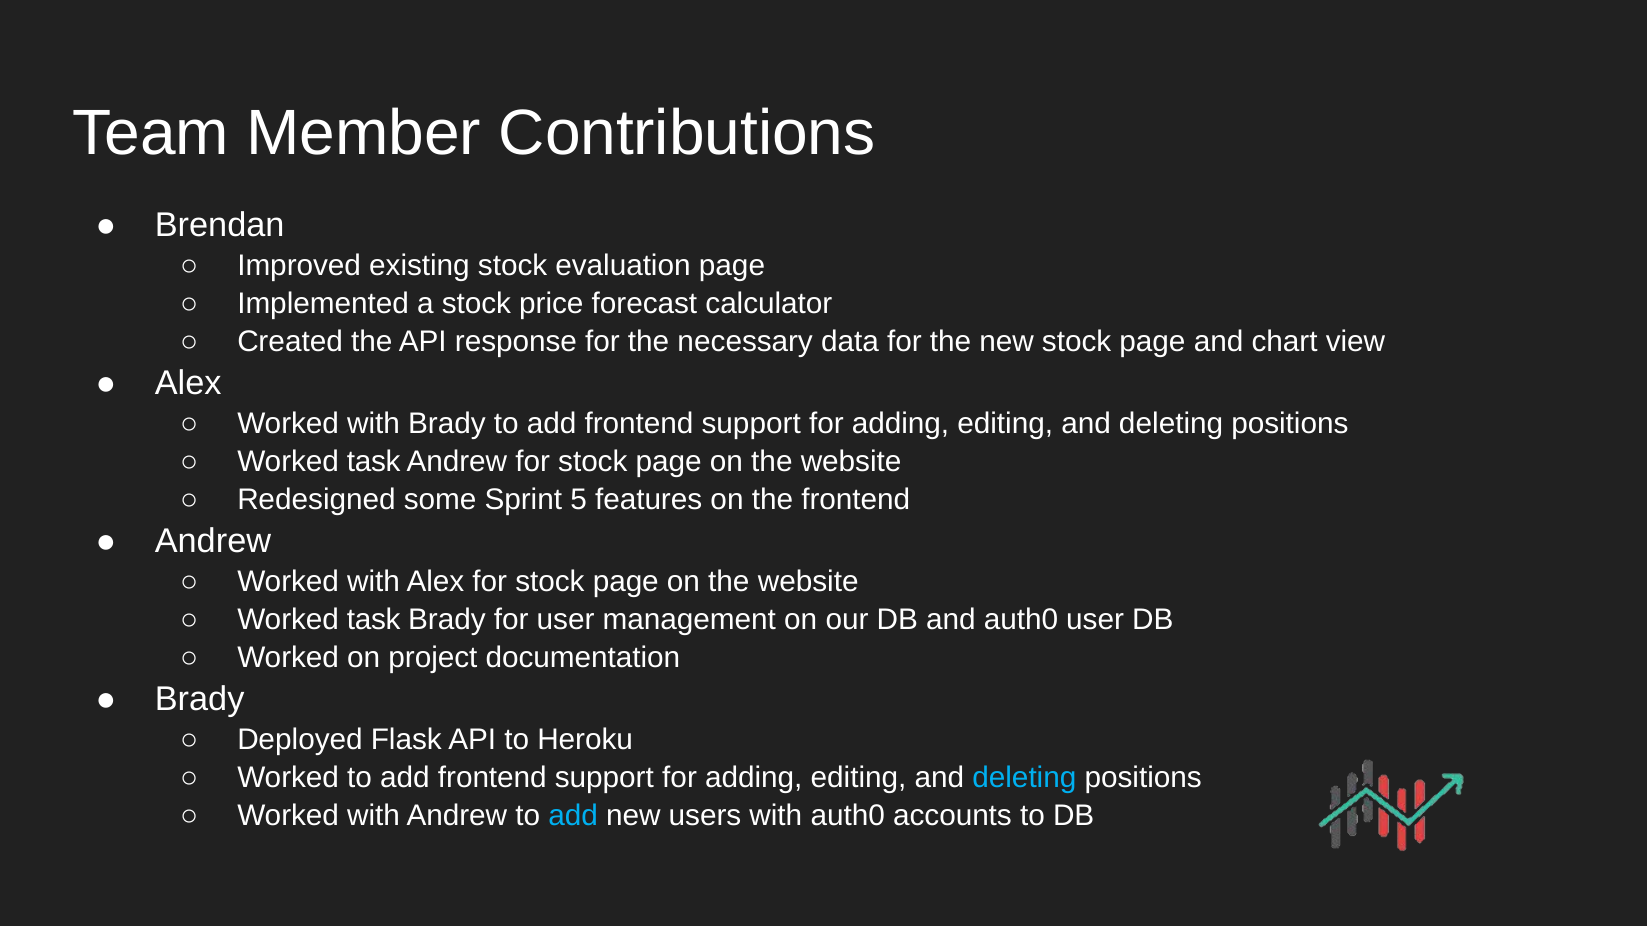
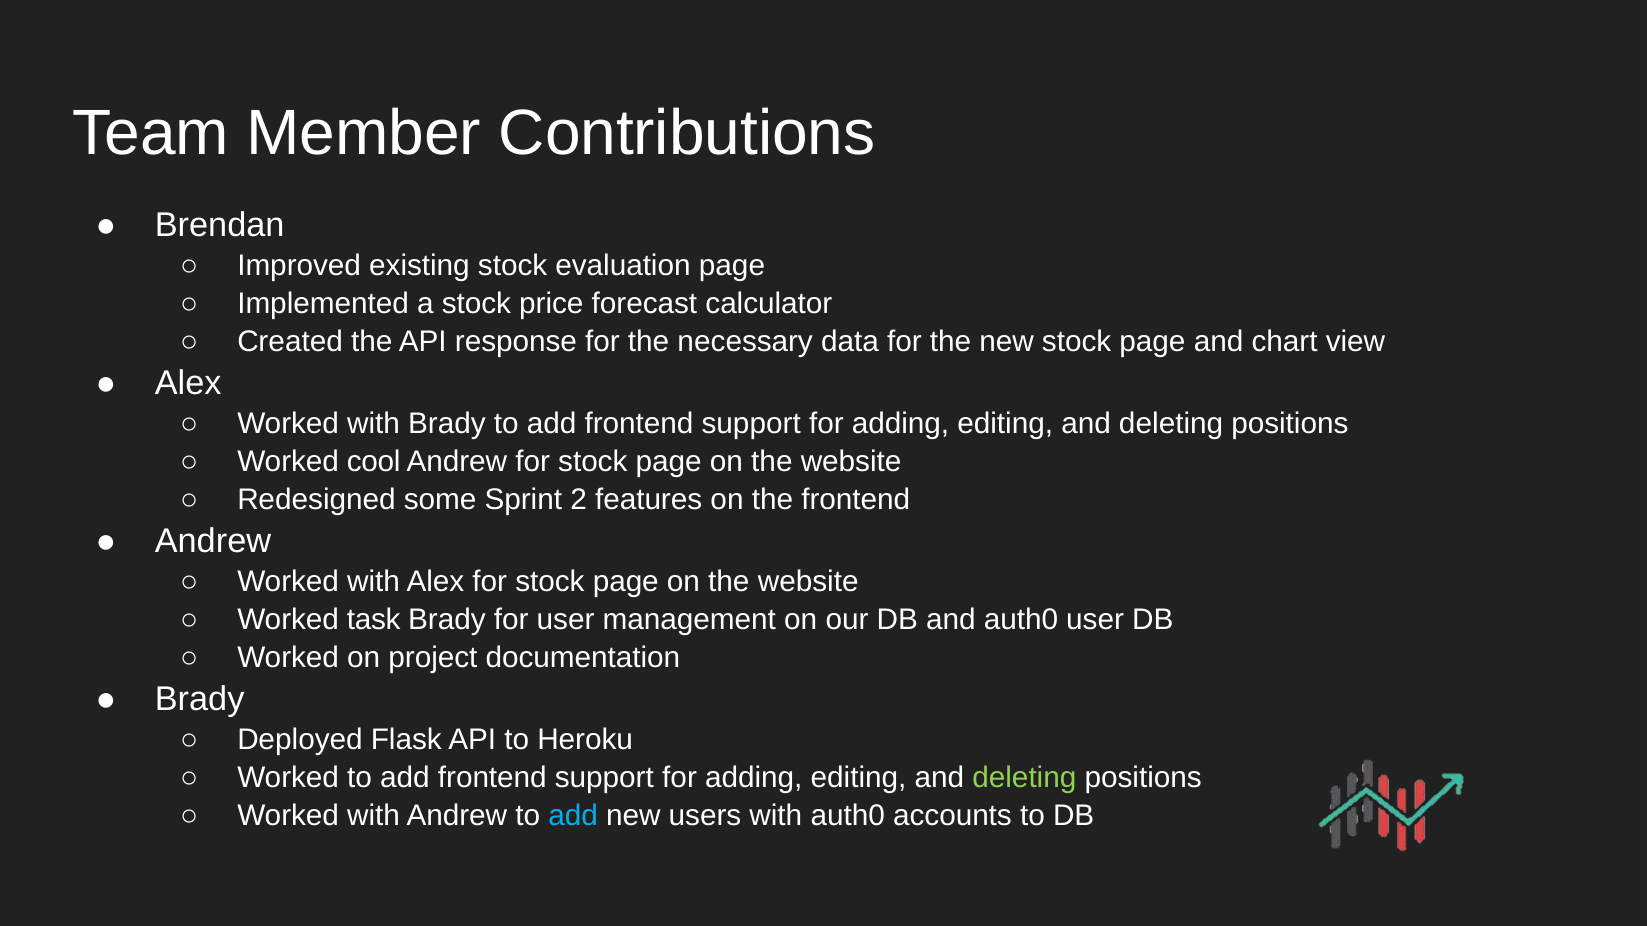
task: task -> cool (374, 462)
5: 5 -> 2 (579, 500)
deleting colour: light blue -> light green (1024, 778)
